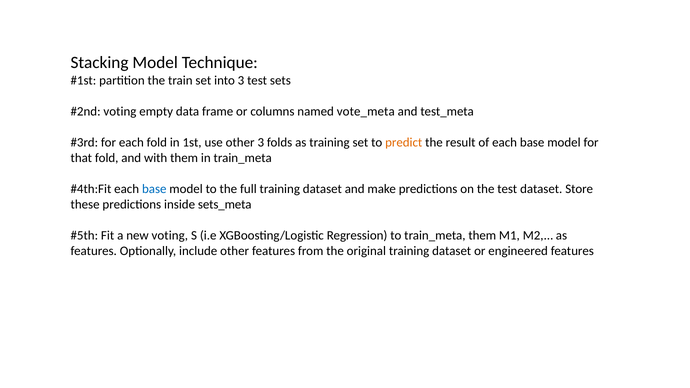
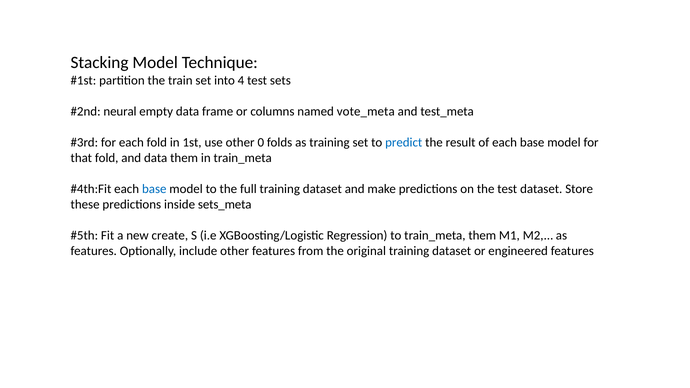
into 3: 3 -> 4 (241, 80)
voting: voting -> neural (120, 111)
other 3: 3 -> 0 (261, 143)
predict colour: orange -> blue (404, 143)
and with: with -> data (156, 158)
new voting: voting -> create (170, 236)
